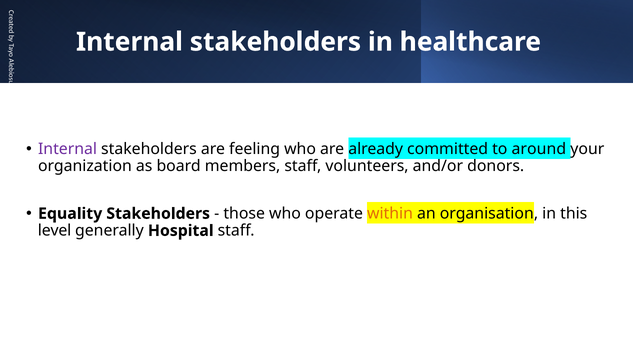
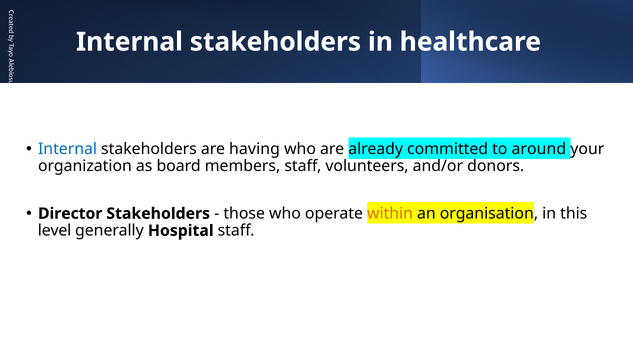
Internal colour: purple -> blue (68, 149)
feeling: feeling -> having (255, 149)
Equality: Equality -> Director (70, 214)
